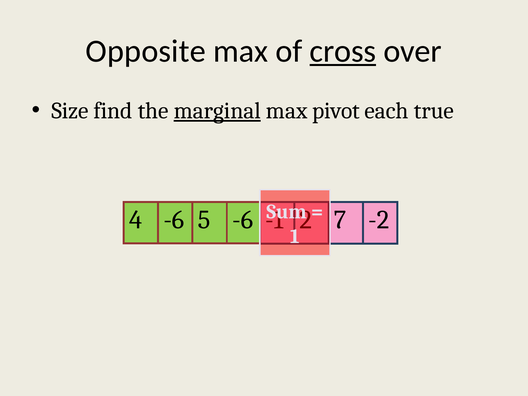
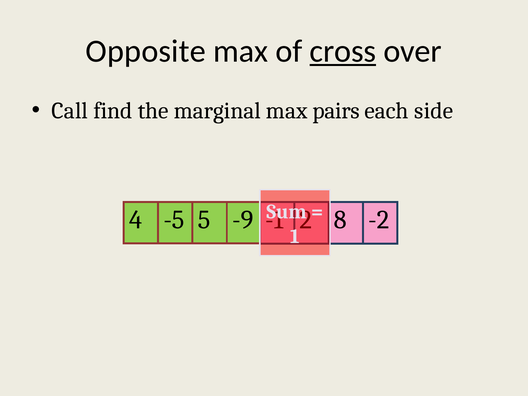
Size: Size -> Call (70, 111)
marginal underline: present -> none (217, 111)
pivot: pivot -> pairs (336, 111)
true: true -> side (434, 111)
4 -6: -6 -> -5 (174, 220)
5 -6: -6 -> -9 (243, 220)
7: 7 -> 8 (340, 220)
